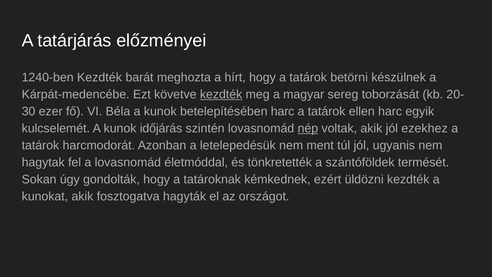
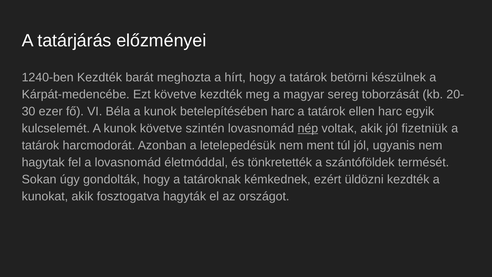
kezdték underline: present -> none (221, 94)
kunok időjárás: időjárás -> követve (161, 128)
ezekhez: ezekhez -> fizetniük (425, 128)
